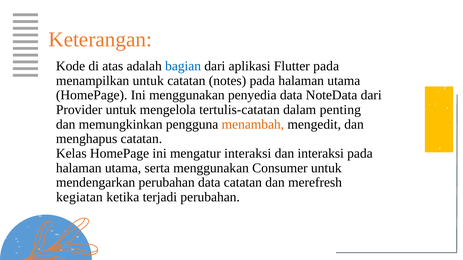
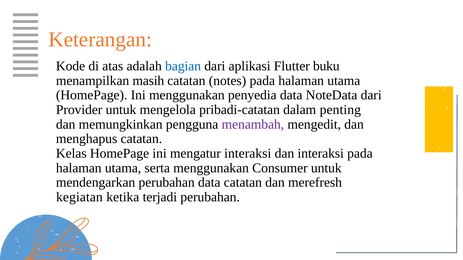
Flutter pada: pada -> buku (326, 66)
menampilkan untuk: untuk -> masih (148, 81)
tertulis-catatan: tertulis-catatan -> pribadi-catatan (240, 110)
menambah colour: orange -> purple (253, 125)
